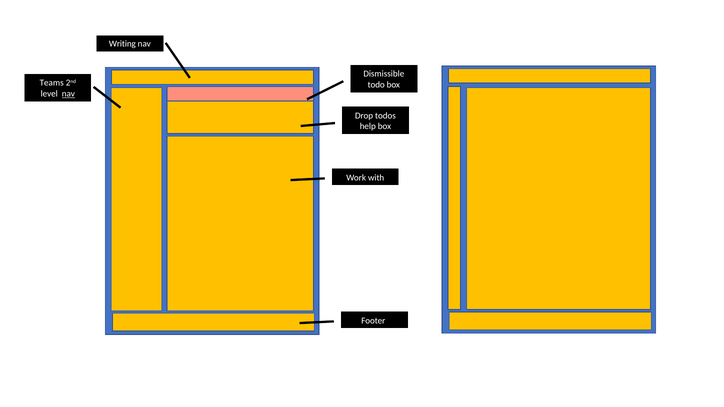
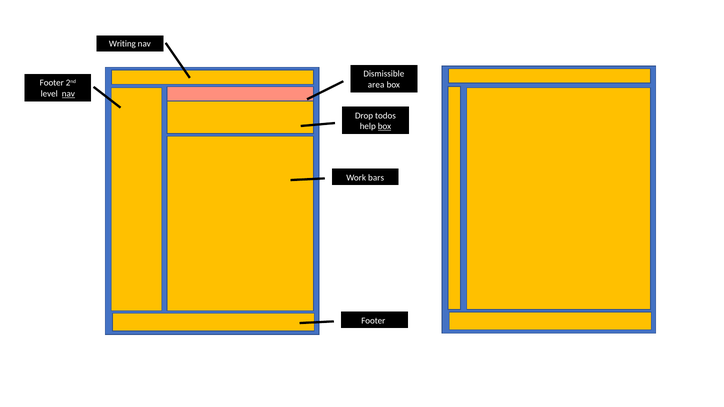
Teams: Teams -> Footer (52, 83)
todo: todo -> area (376, 85)
box underline: none -> present (384, 127)
with: with -> bars (376, 178)
